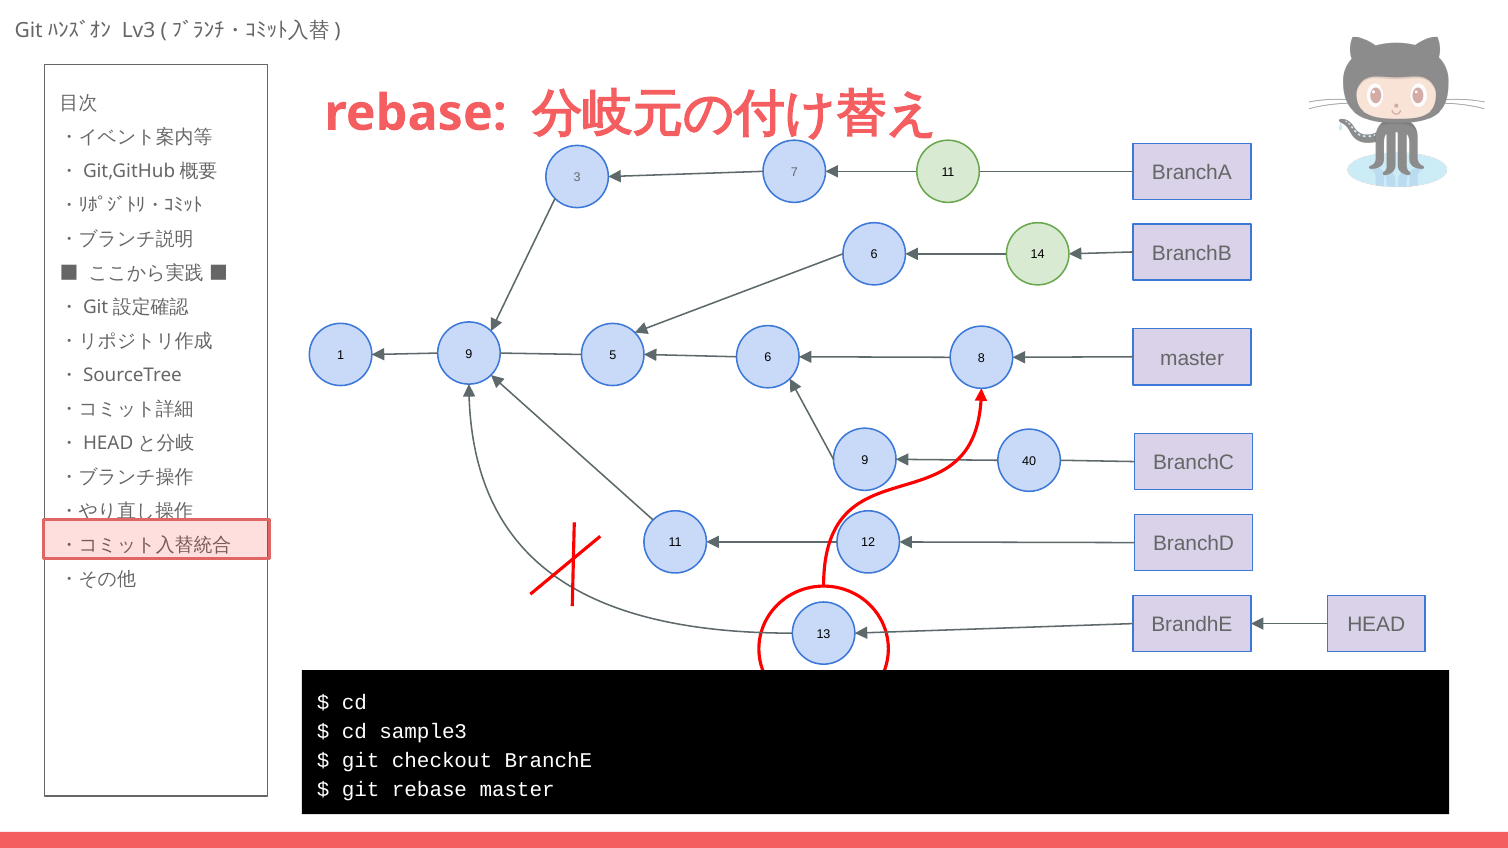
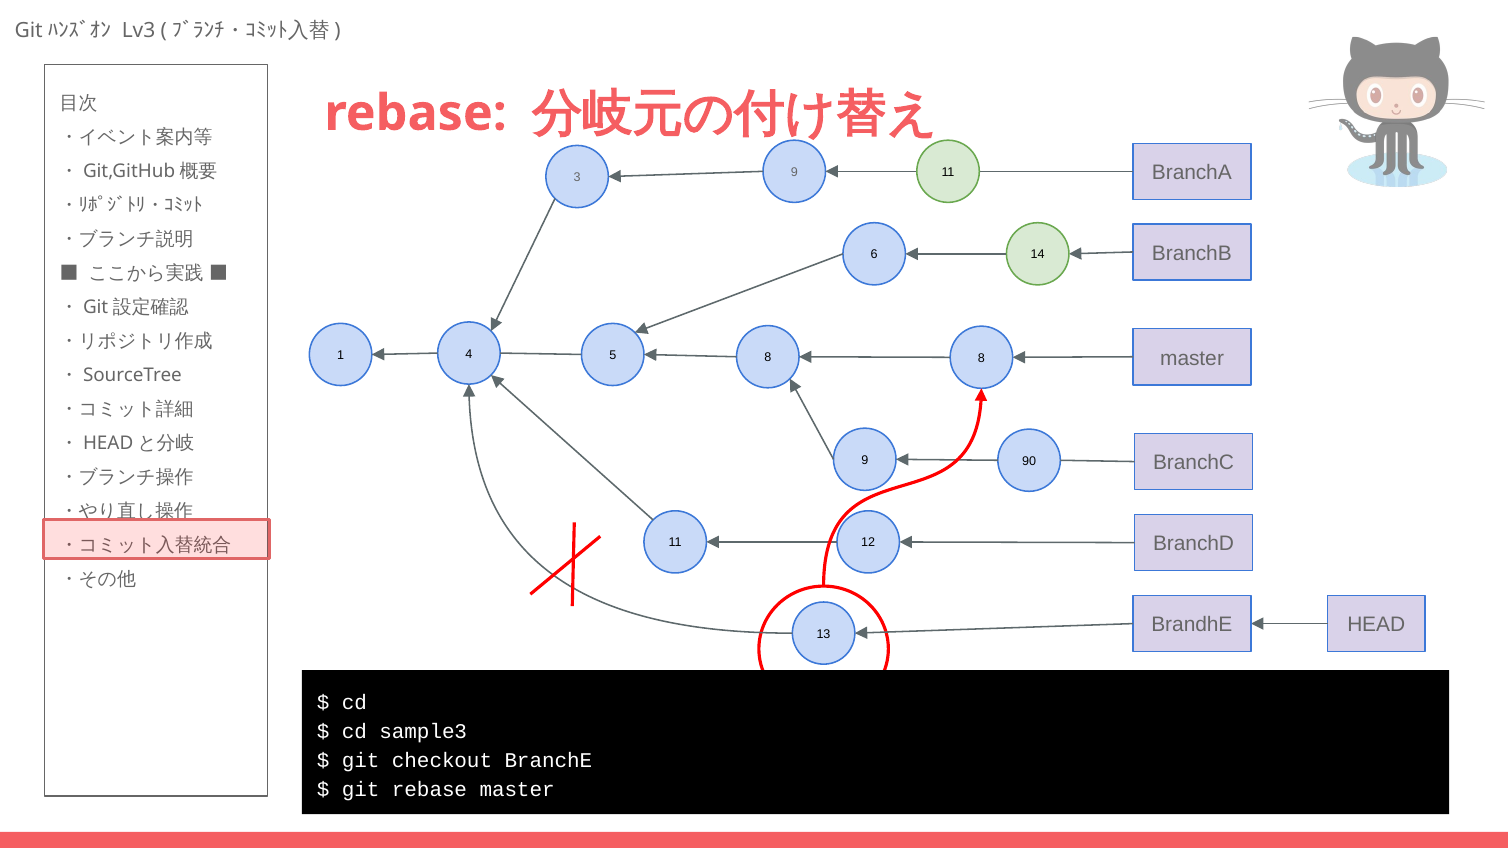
3 7: 7 -> 9 (794, 172)
1 9: 9 -> 4 (469, 354)
5 6: 6 -> 8 (768, 358)
40: 40 -> 90 (1029, 461)
